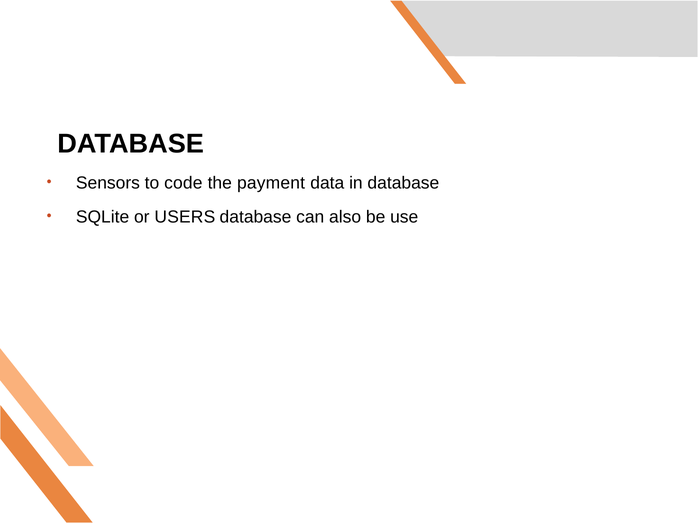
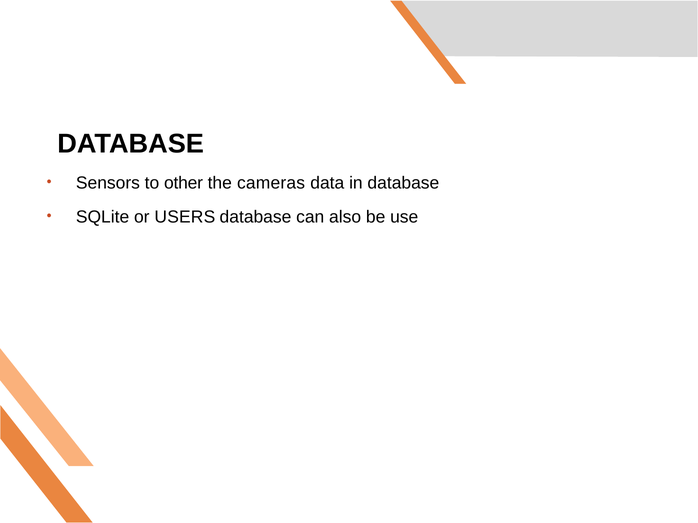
code: code -> other (184, 183)
payment: payment -> cameras (271, 183)
